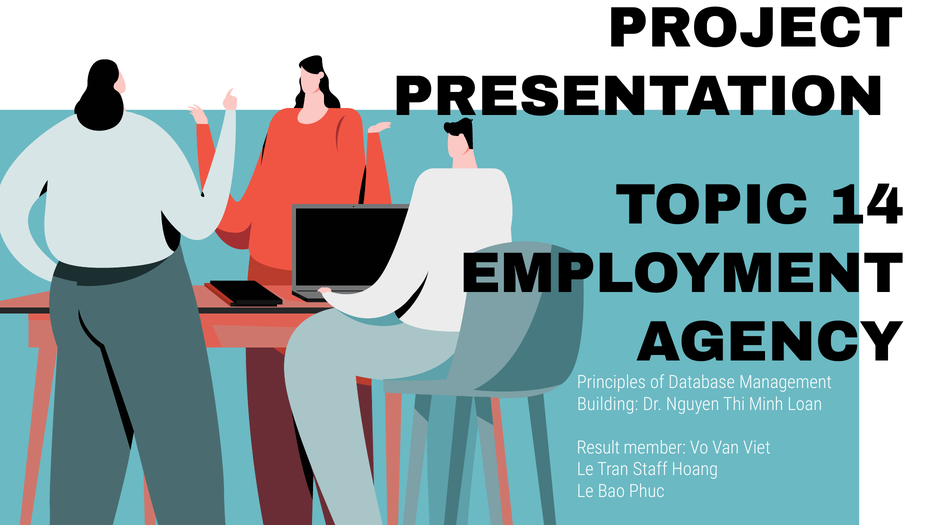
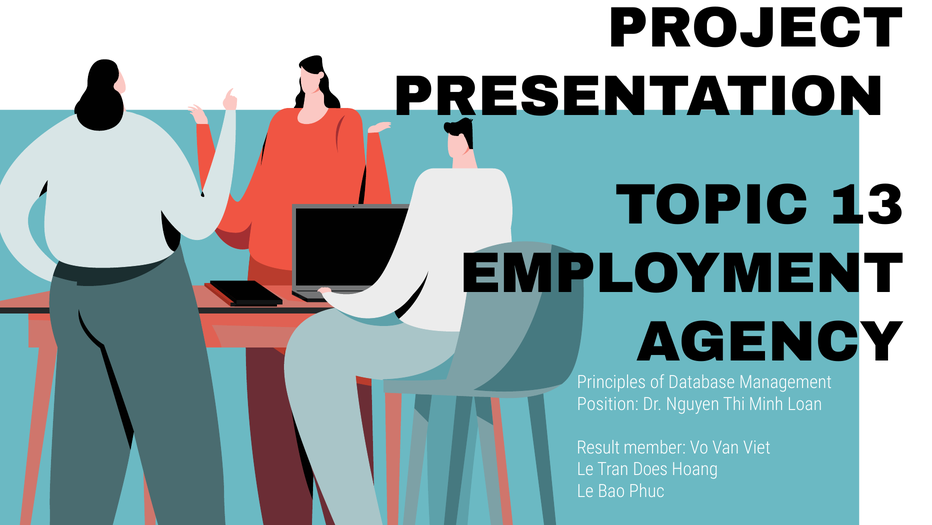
14: 14 -> 13 (866, 205)
Building: Building -> Position (608, 404)
Staff: Staff -> Does (650, 469)
